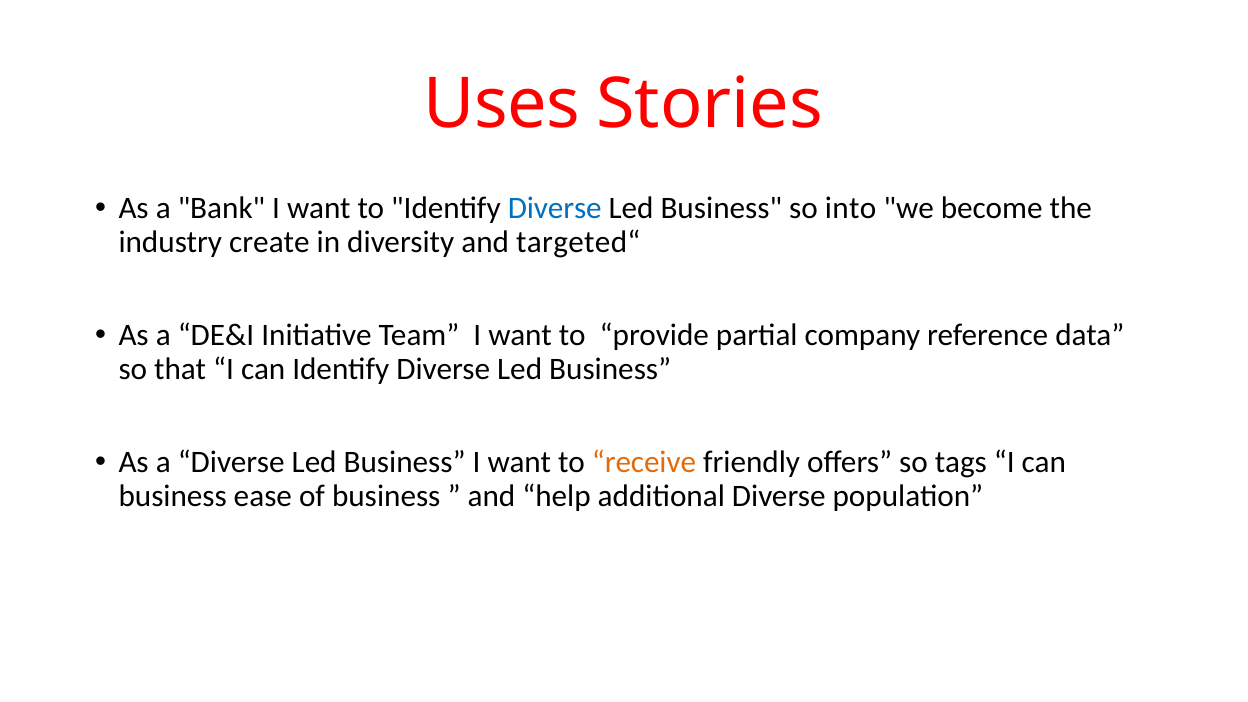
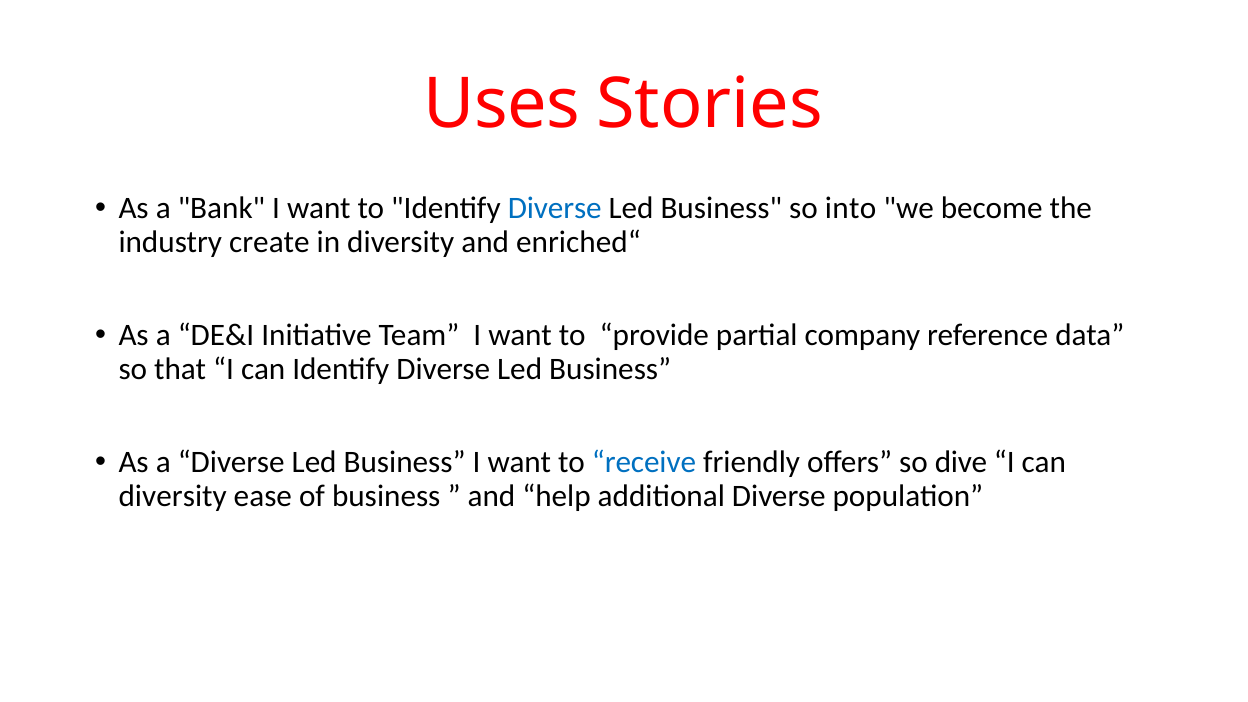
targeted“: targeted“ -> enriched“ (578, 242)
receive colour: orange -> blue (644, 462)
tags: tags -> dive (961, 462)
business: business -> diversity (173, 496)
